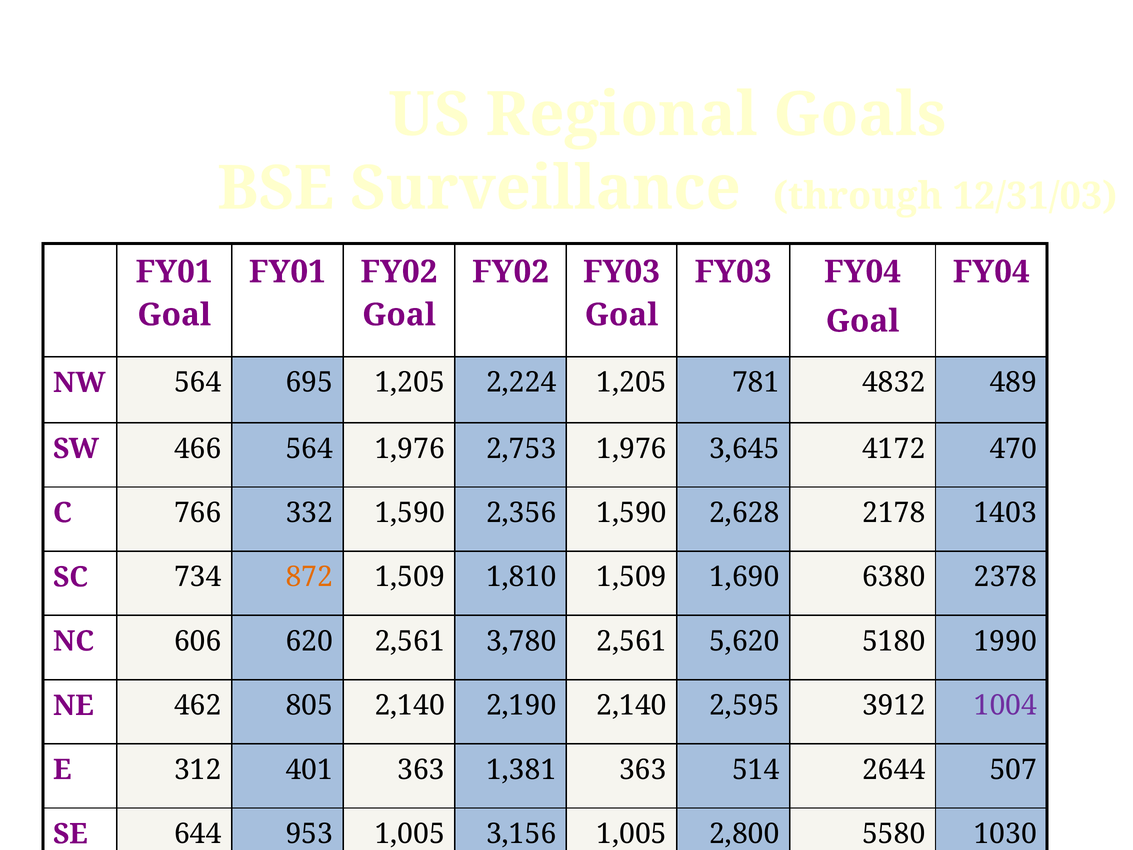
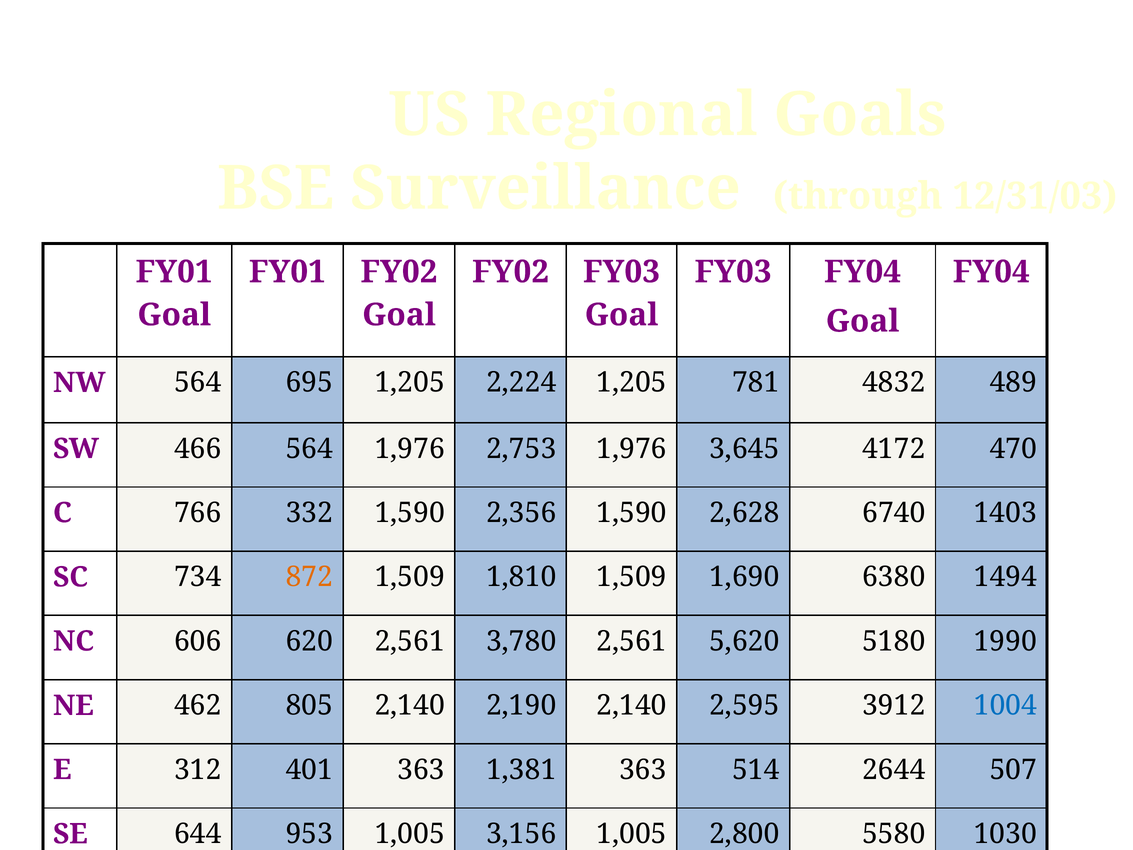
2178: 2178 -> 6740 (894, 513)
2378: 2378 -> 1494 (1005, 577)
1004 colour: purple -> blue (1005, 705)
